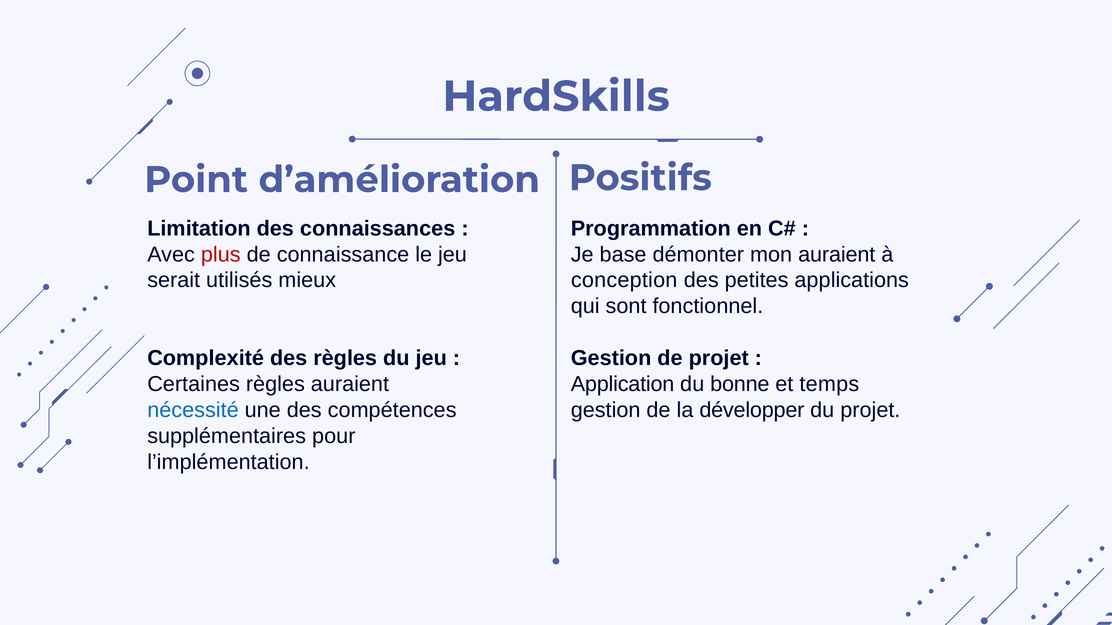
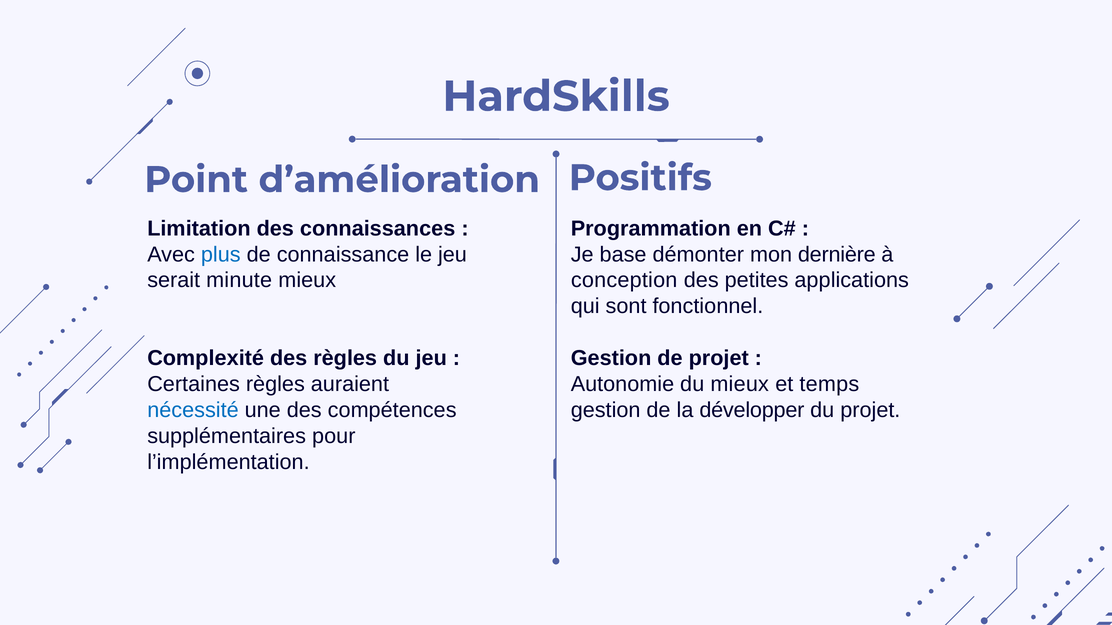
plus colour: red -> blue (221, 255)
mon auraient: auraient -> dernière (837, 255)
utilisés: utilisés -> minute (239, 281)
Application: Application -> Autonomie (622, 384)
du bonne: bonne -> mieux (740, 384)
